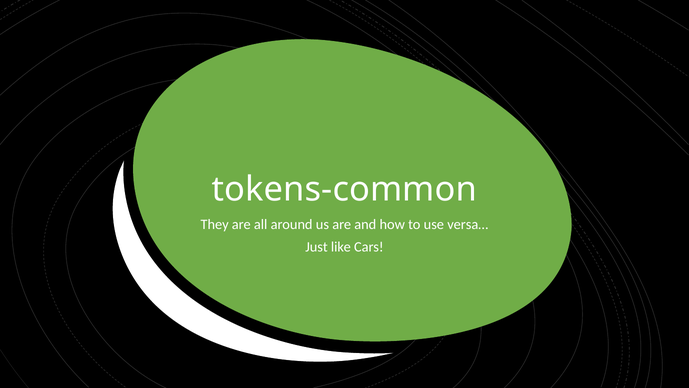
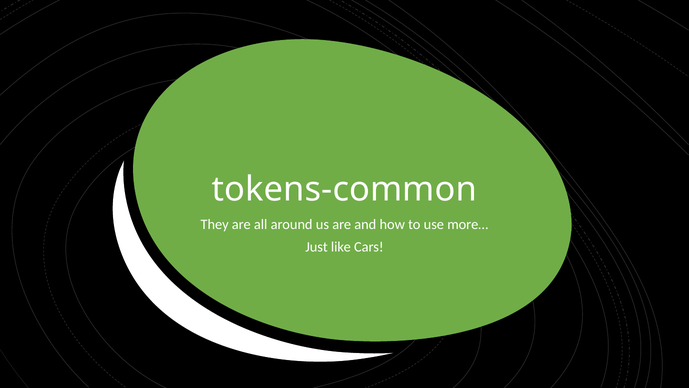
versa…: versa… -> more… (468, 224)
